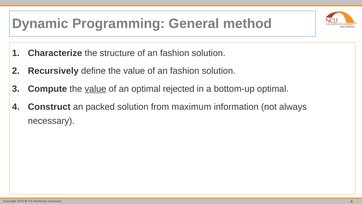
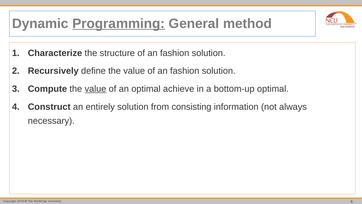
Programming underline: none -> present (119, 24)
rejected: rejected -> achieve (179, 89)
packed: packed -> entirely (100, 107)
maximum: maximum -> consisting (191, 107)
